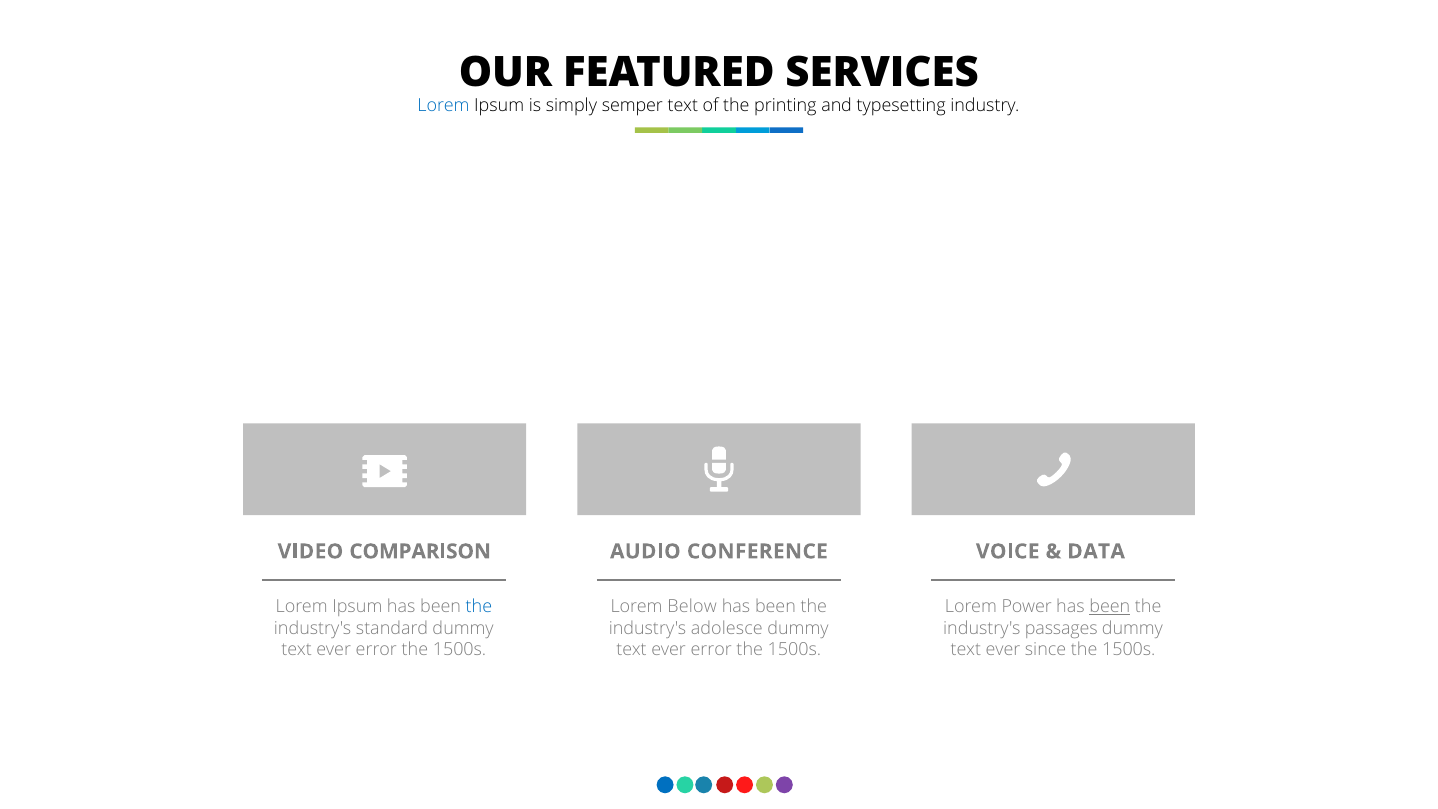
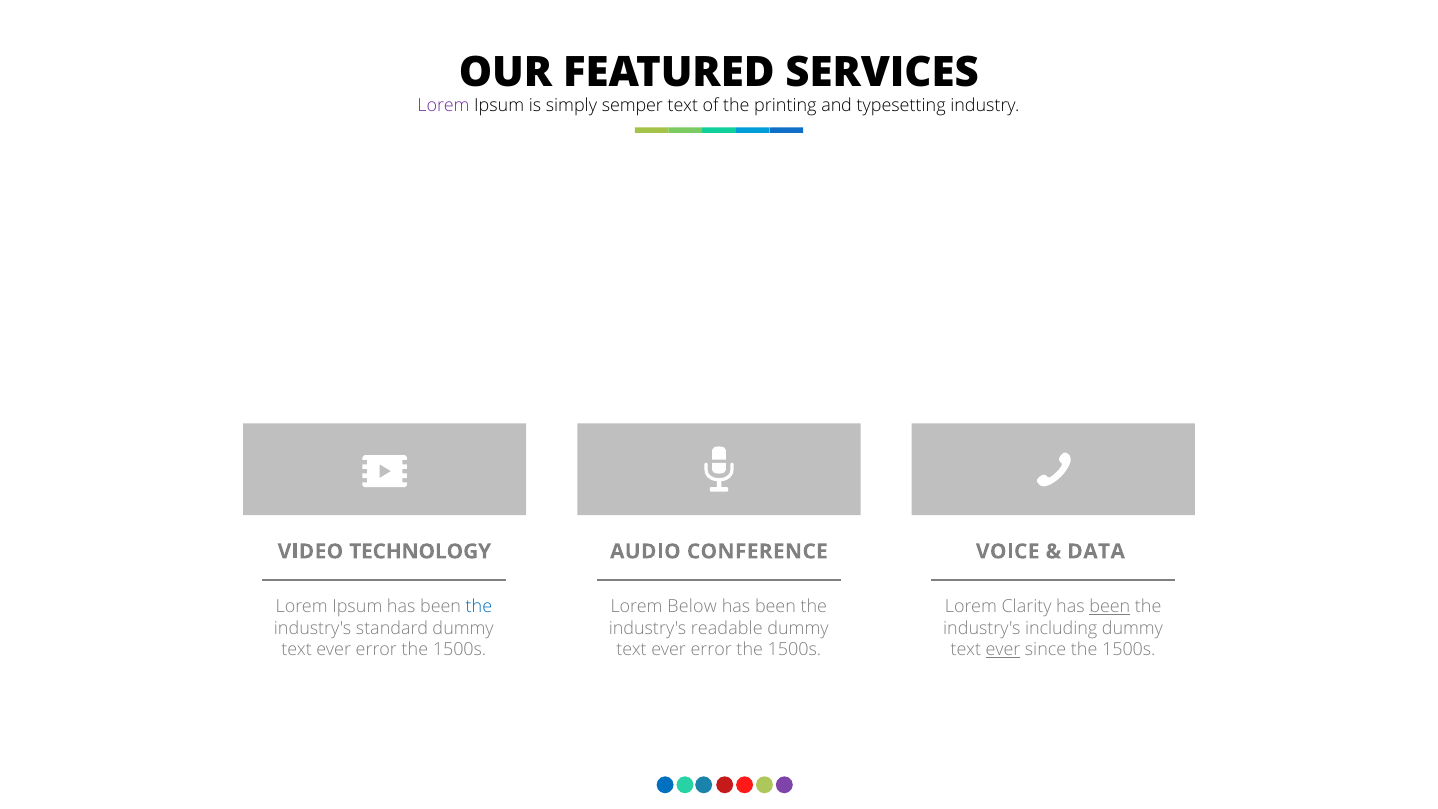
Lorem colour: blue -> purple (443, 106)
COMPARISON: COMPARISON -> TECHNOLOGY (420, 551)
Power: Power -> Clarity (1027, 606)
adolesce: adolesce -> readable (727, 628)
passages: passages -> including (1061, 628)
ever underline: none -> present (1003, 650)
